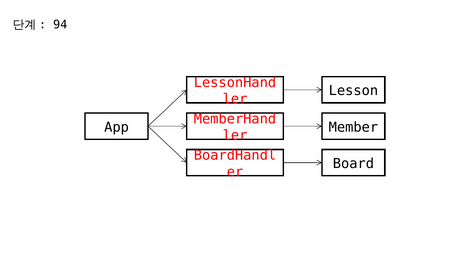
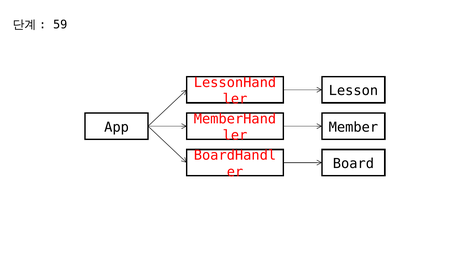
94: 94 -> 59 (60, 25)
